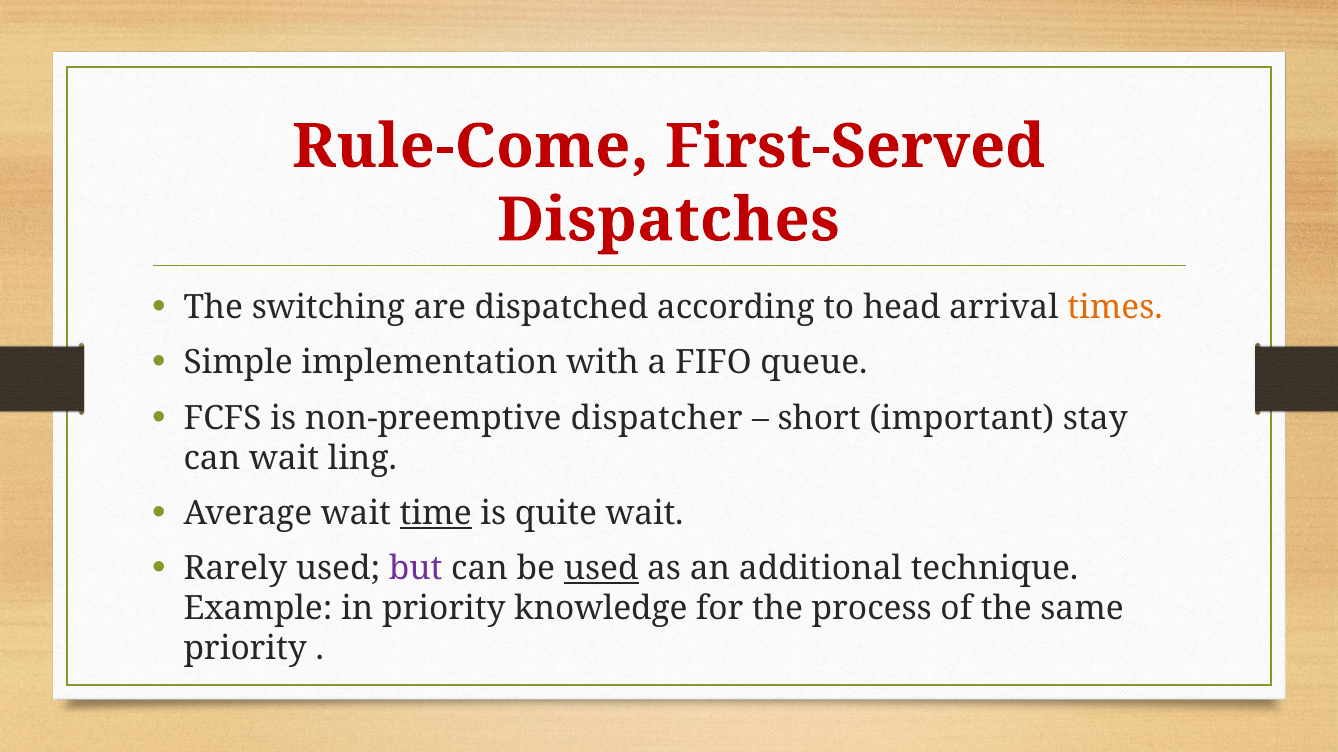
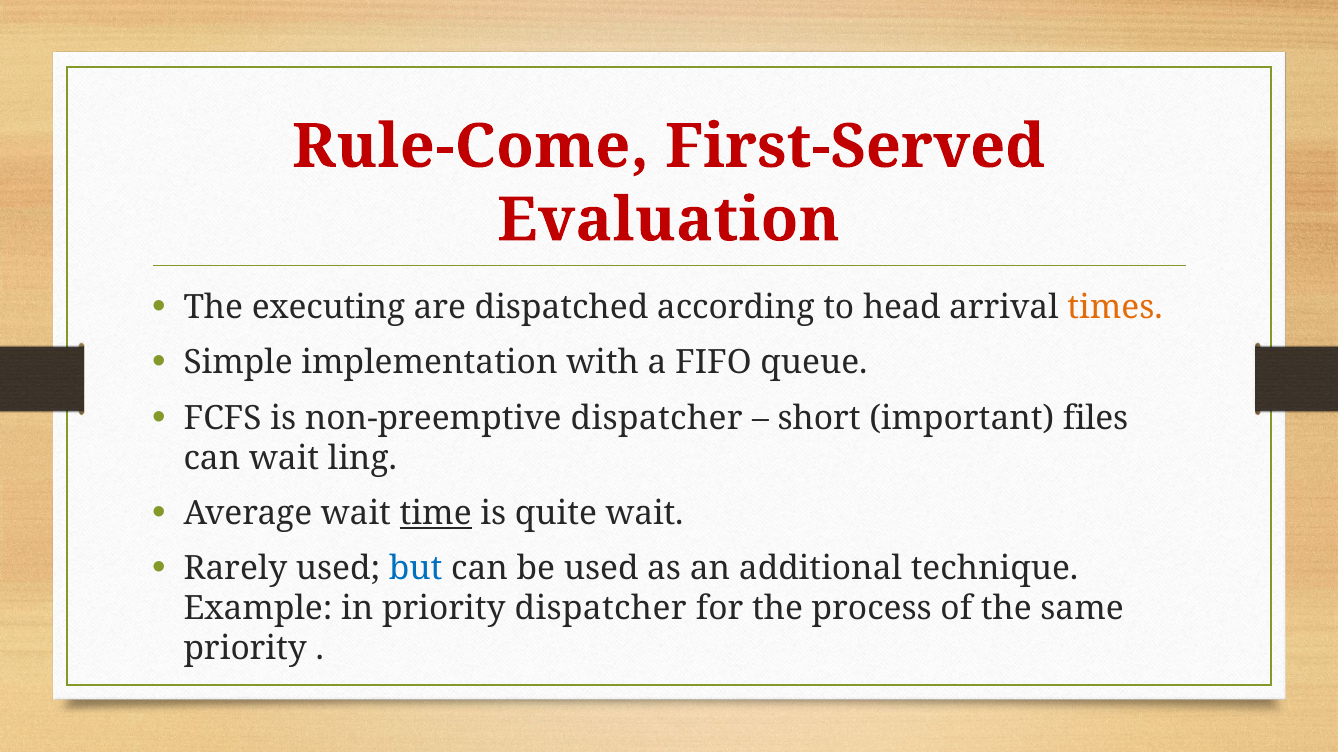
Dispatches: Dispatches -> Evaluation (669, 220)
switching: switching -> executing (328, 308)
stay: stay -> files (1096, 418)
but colour: purple -> blue (416, 569)
used underline: present -> none (601, 569)
priority knowledge: knowledge -> dispatcher (601, 609)
